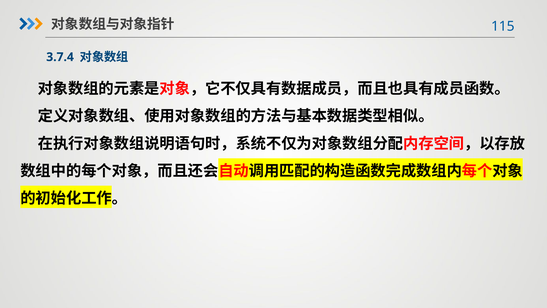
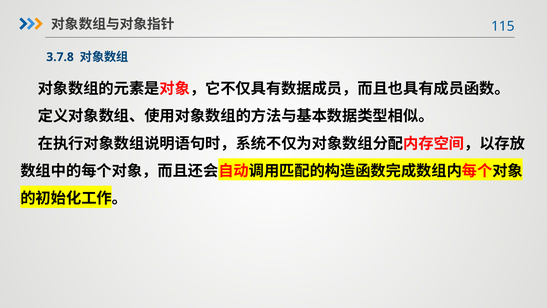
3.7.4: 3.7.4 -> 3.7.8 (60, 57)
